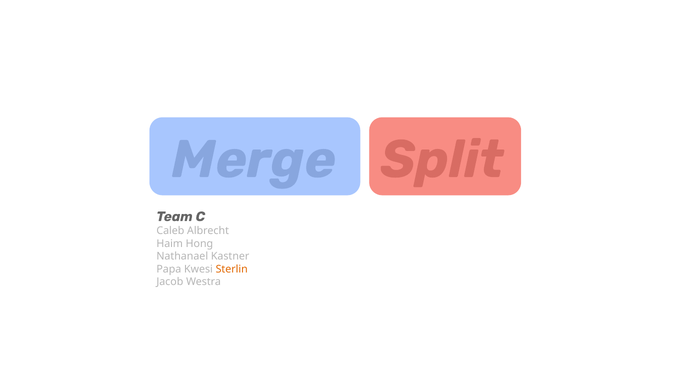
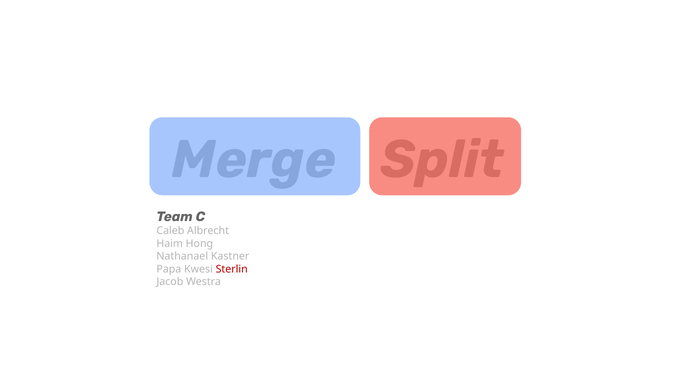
Sterlin colour: orange -> red (232, 269)
